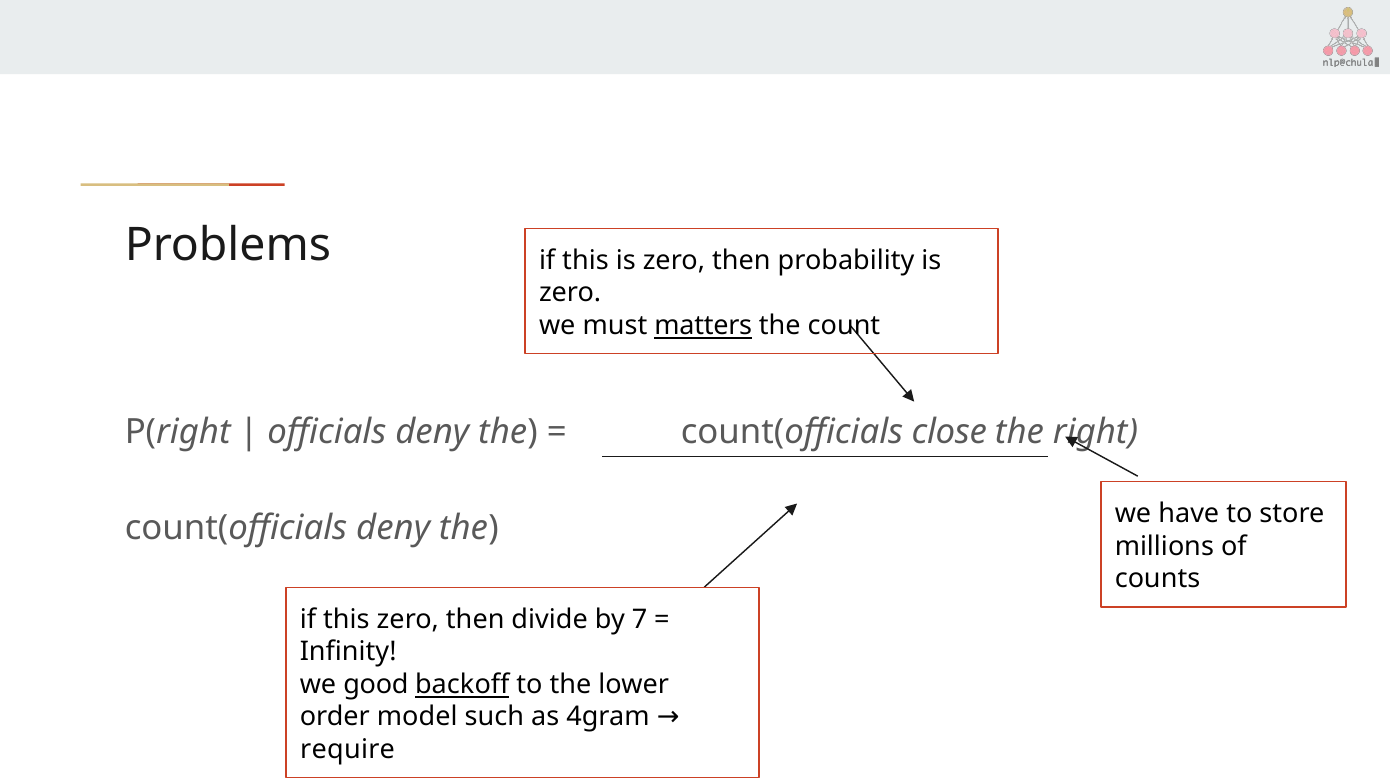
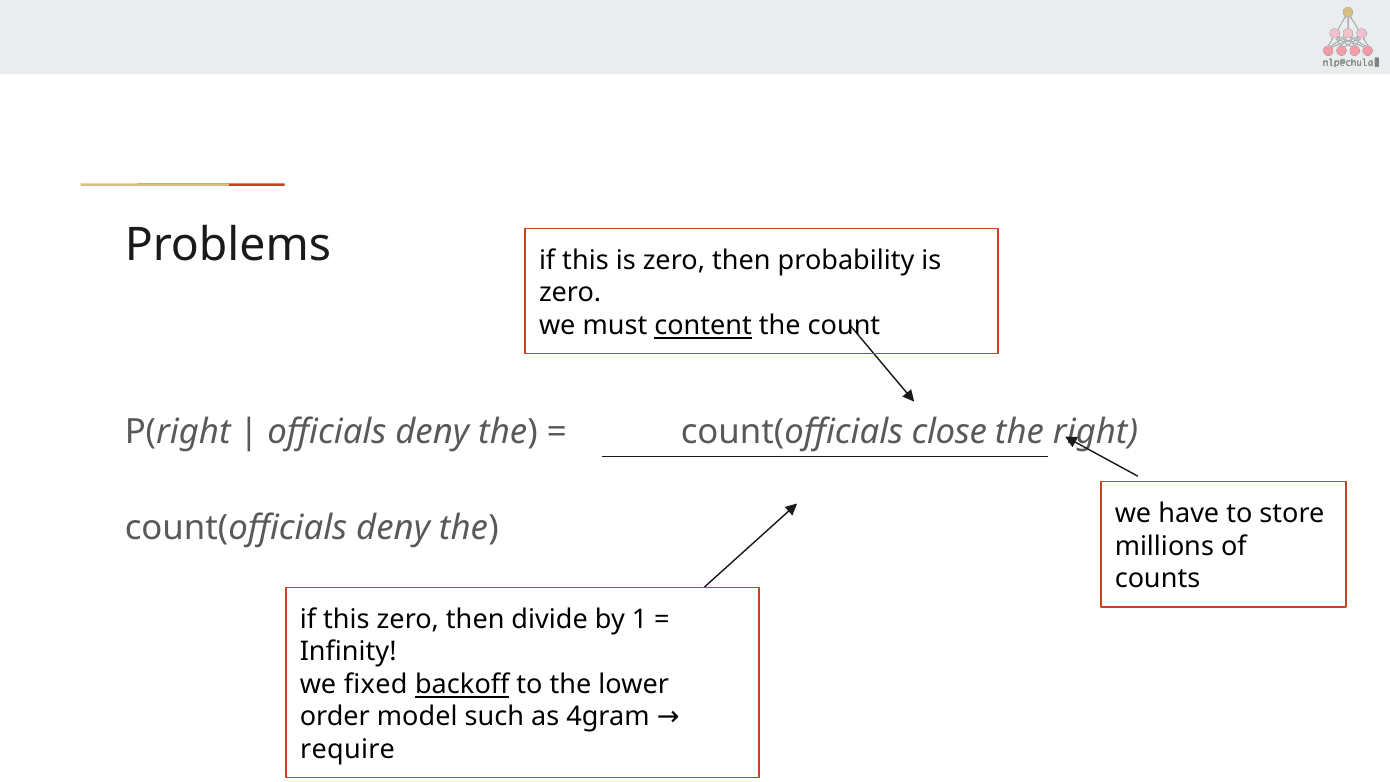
matters: matters -> content (703, 325)
7: 7 -> 1 (640, 619)
good: good -> fixed (376, 684)
